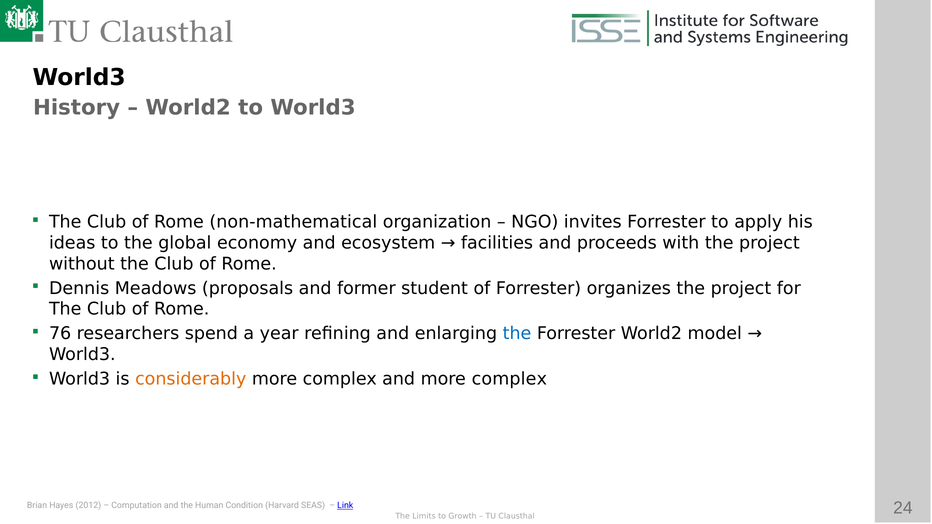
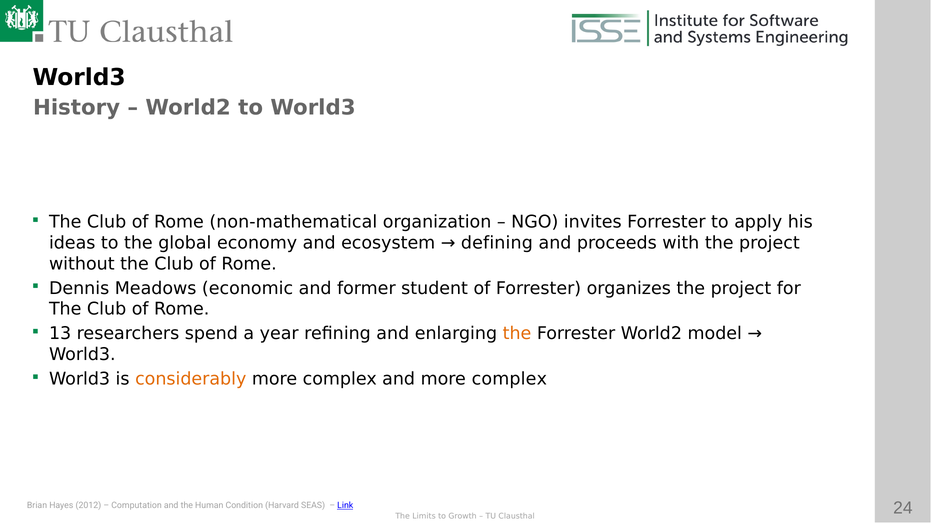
facilities: facilities -> defining (497, 243)
proposals: proposals -> economic (248, 288)
76: 76 -> 13 (60, 334)
the colour: blue -> orange (517, 334)
